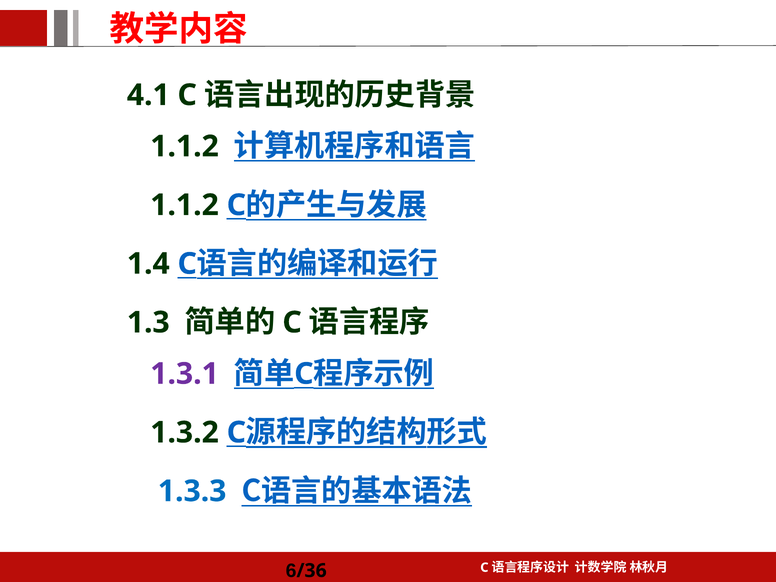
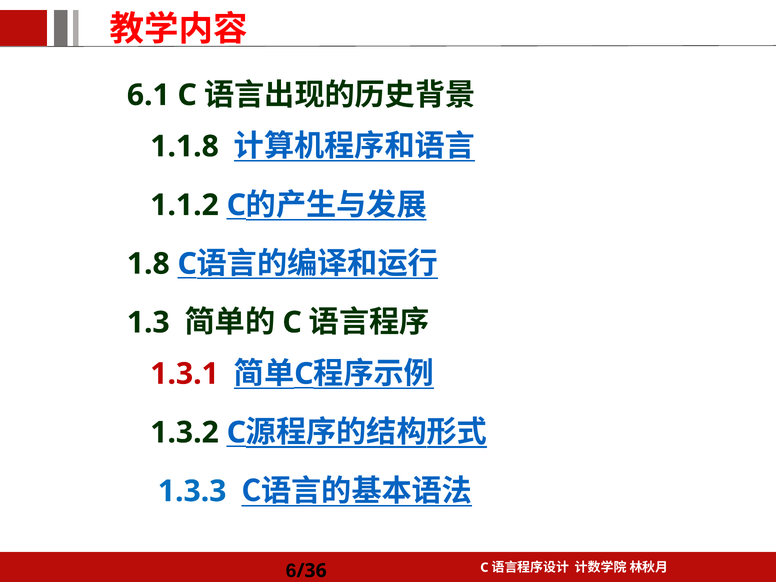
4.1: 4.1 -> 6.1 (148, 95)
1.1.2: 1.1.2 -> 1.1.8 (185, 146)
1.4: 1.4 -> 1.8 (148, 264)
1.3.1 colour: purple -> red (185, 374)
